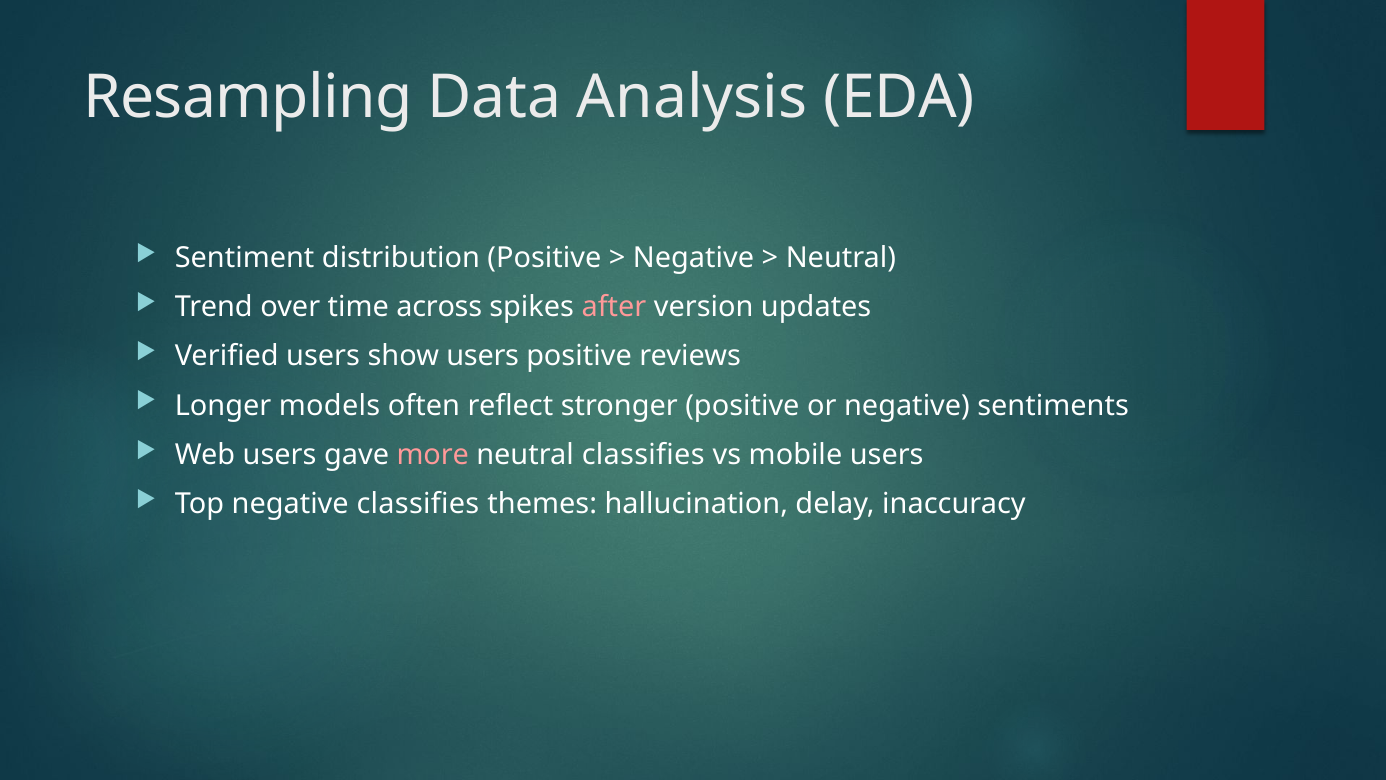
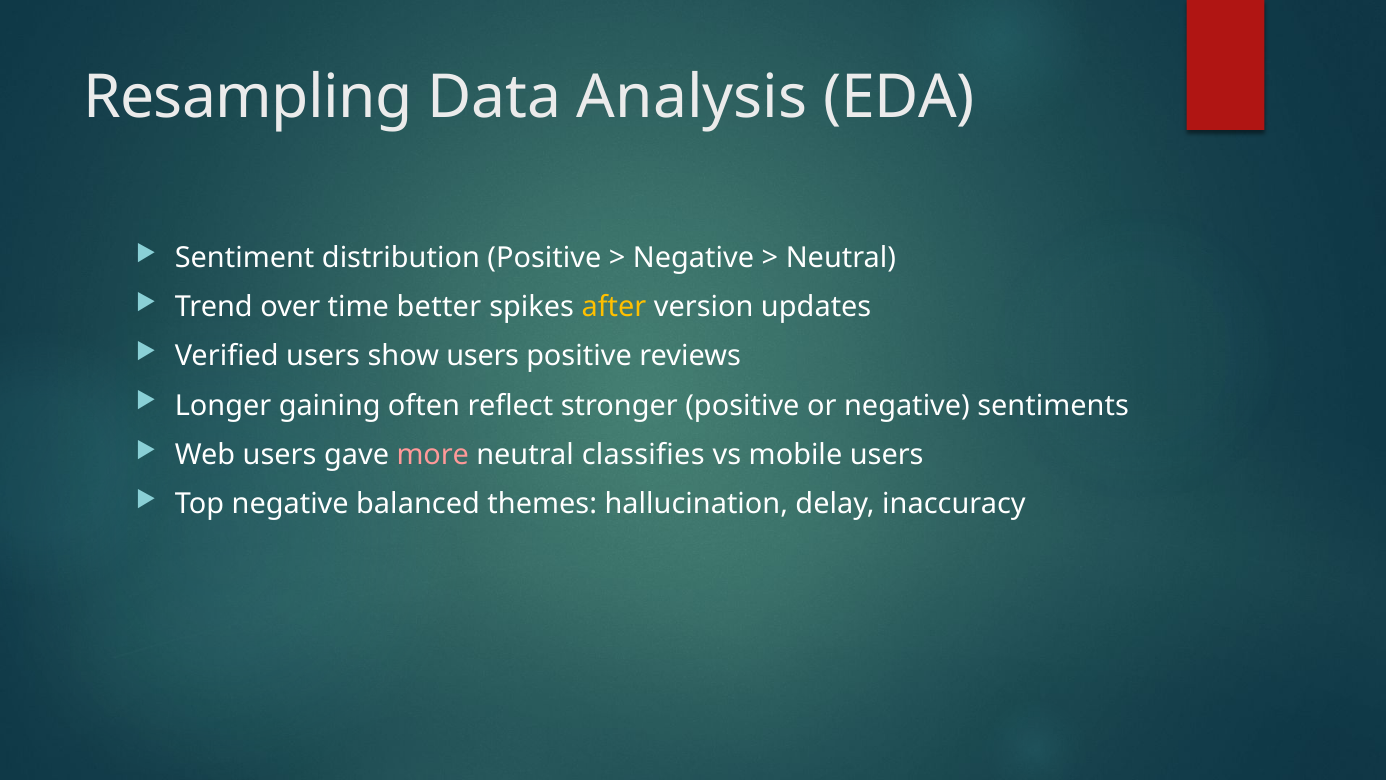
across: across -> better (439, 307)
after colour: pink -> yellow (614, 307)
models: models -> gaining (330, 405)
negative classifies: classifies -> balanced (418, 503)
